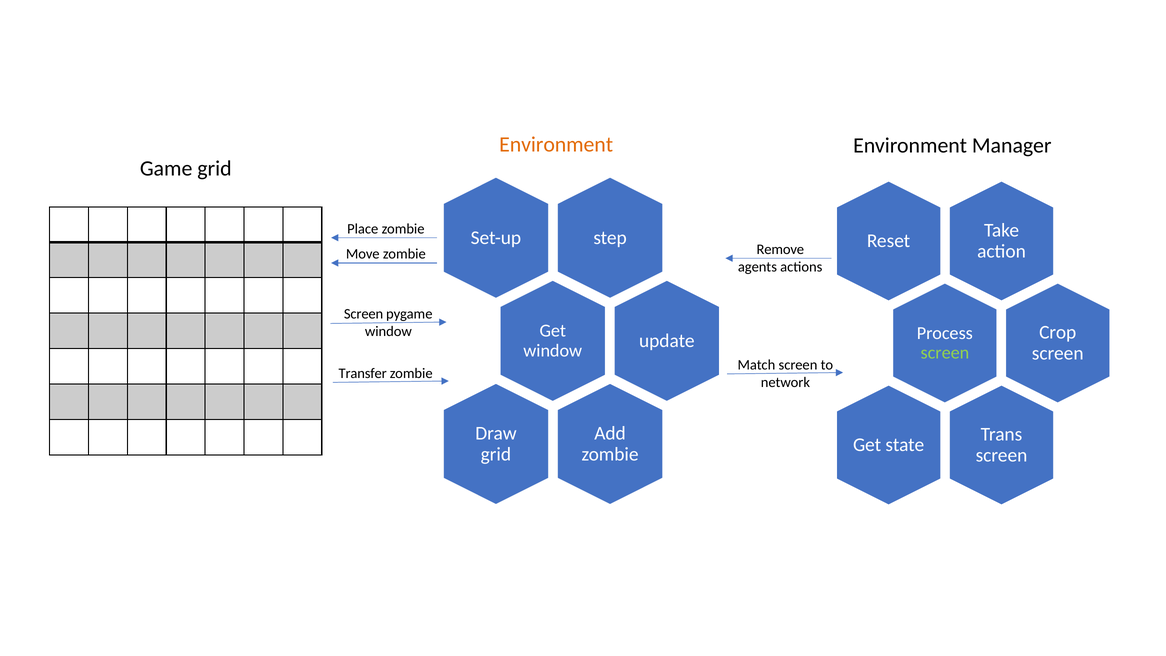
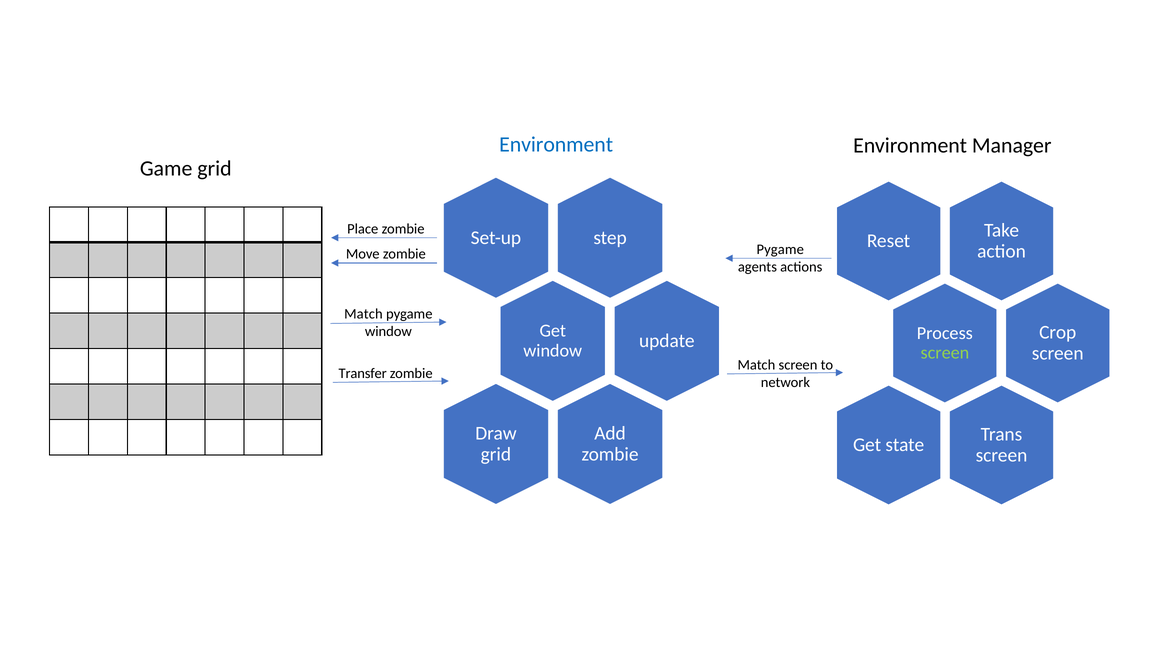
Environment colour: orange -> blue (556, 145)
Remove: Remove -> Pygame (780, 249)
Screen: Screen -> Match (363, 314)
